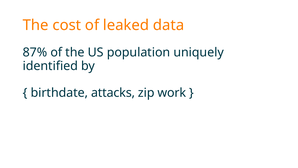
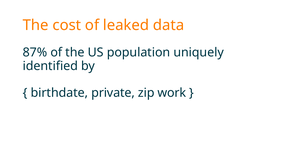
attacks: attacks -> private (113, 93)
